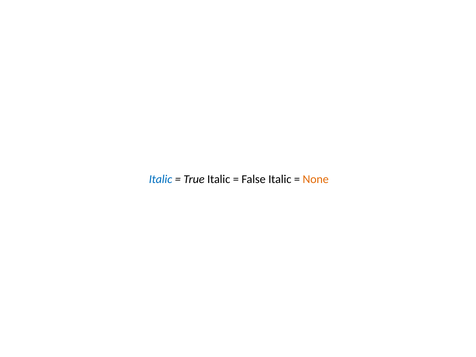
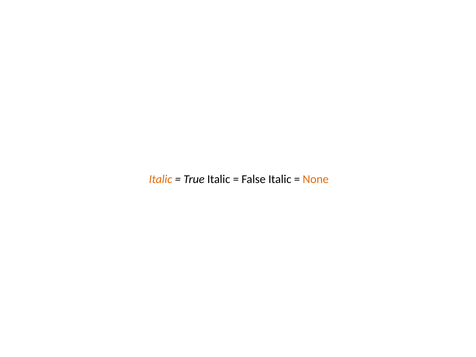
Italic colour: blue -> orange (161, 179)
